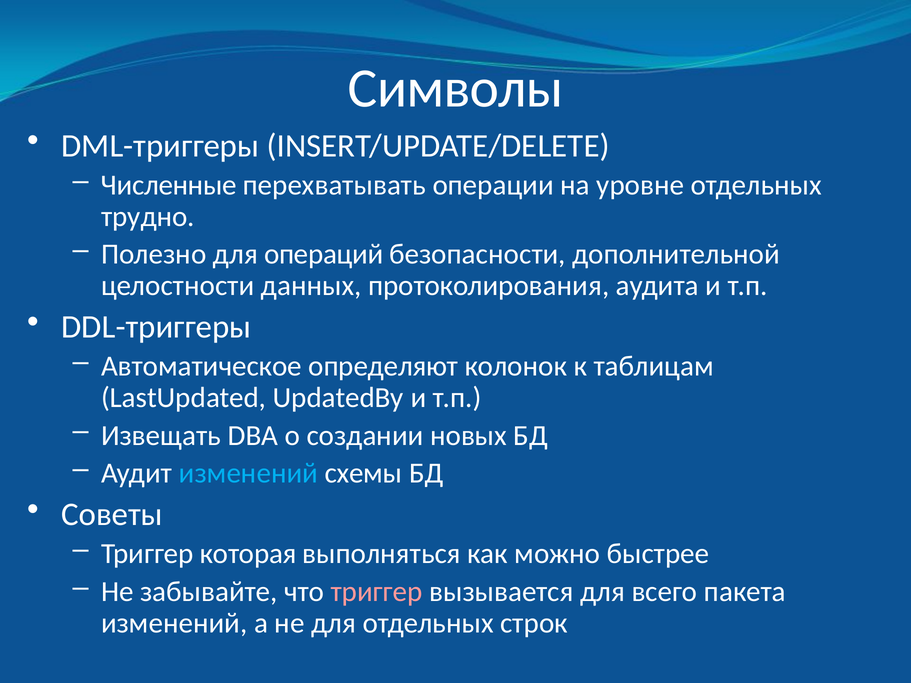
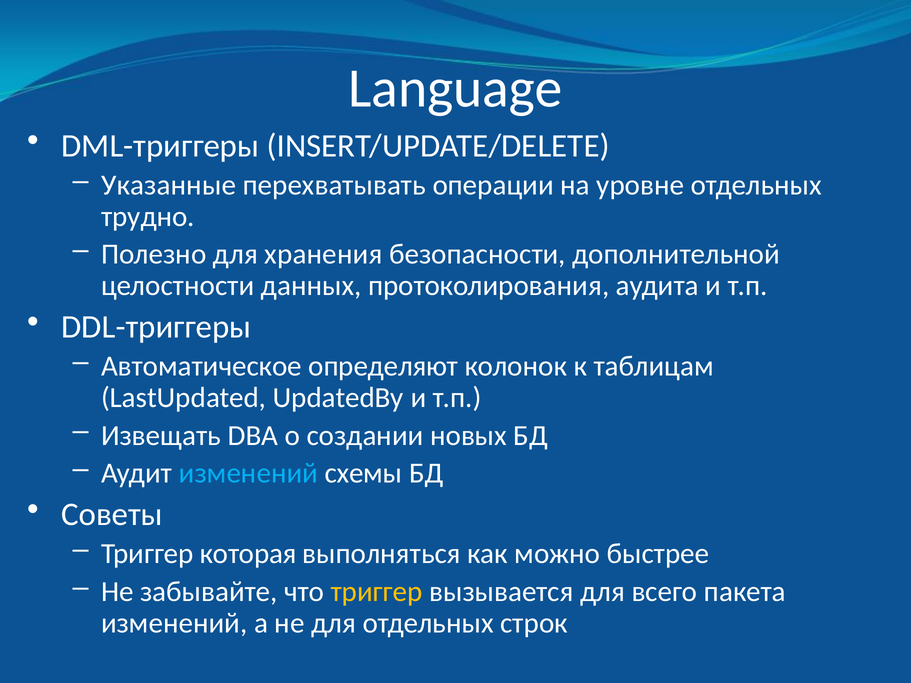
Символы: Символы -> Language (455, 88)
Численные: Численные -> Указанные (169, 185)
операций: операций -> хранения (323, 254)
триггер colour: pink -> yellow (377, 592)
